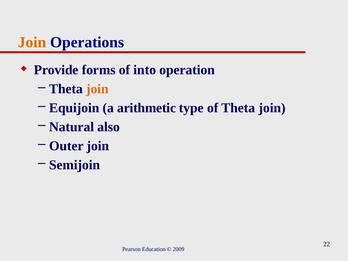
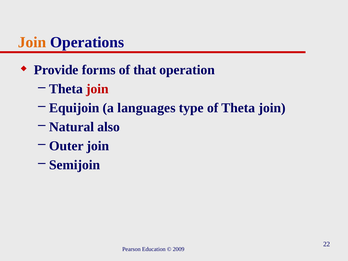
into: into -> that (145, 70)
join colour: orange -> red (97, 89)
arithmetic: arithmetic -> languages (147, 108)
